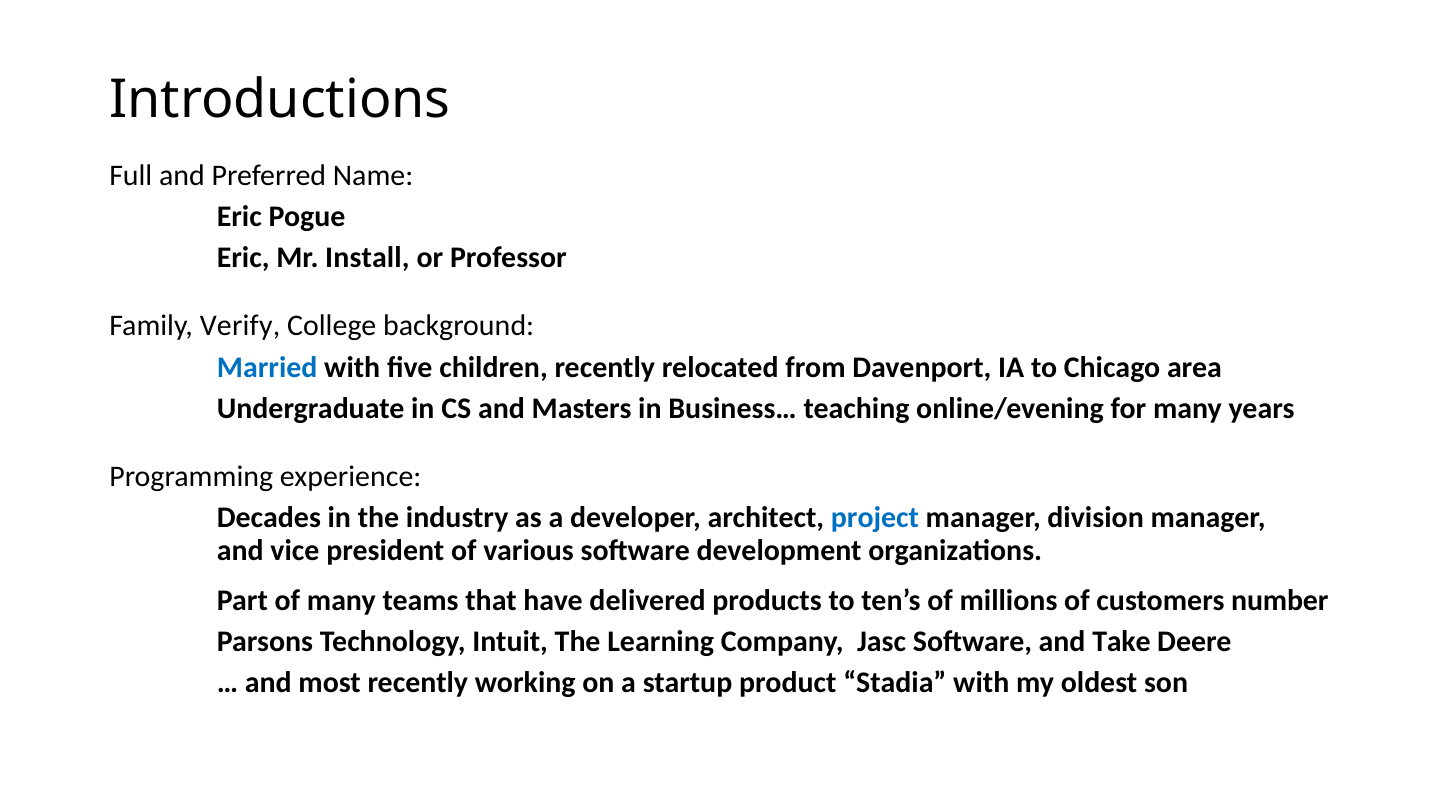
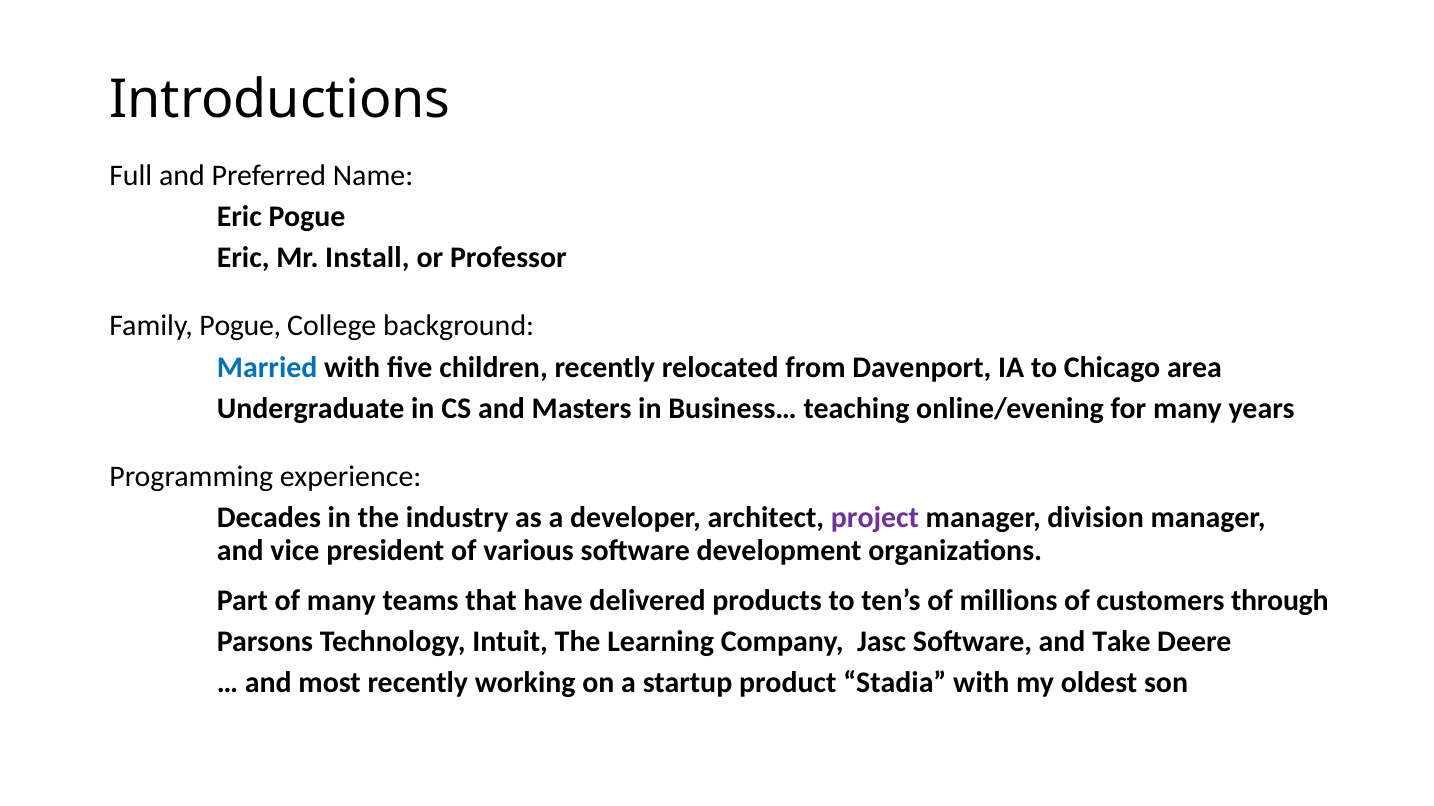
Family Verify: Verify -> Pogue (240, 326)
project colour: blue -> purple (875, 518)
number: number -> through (1280, 601)
